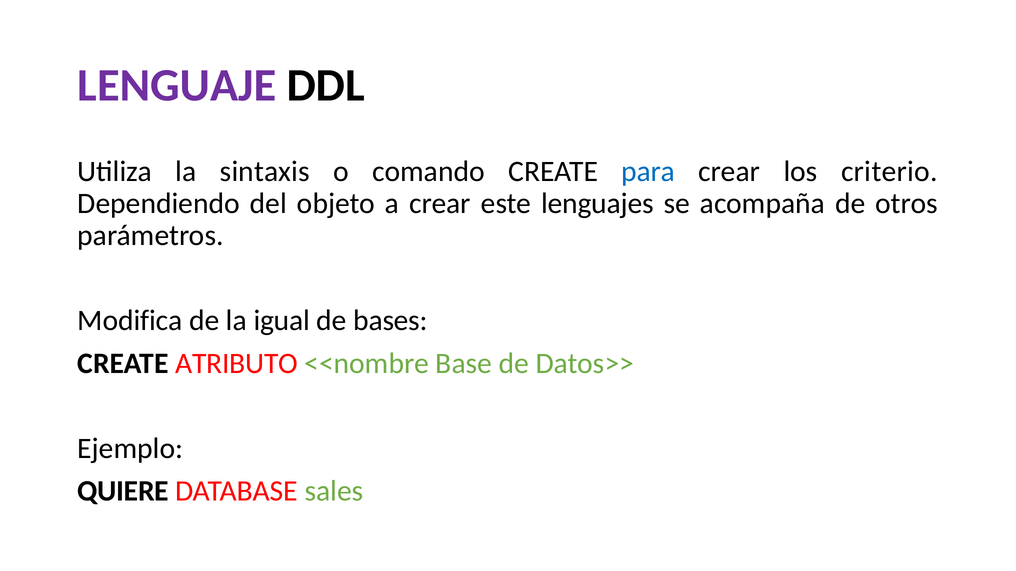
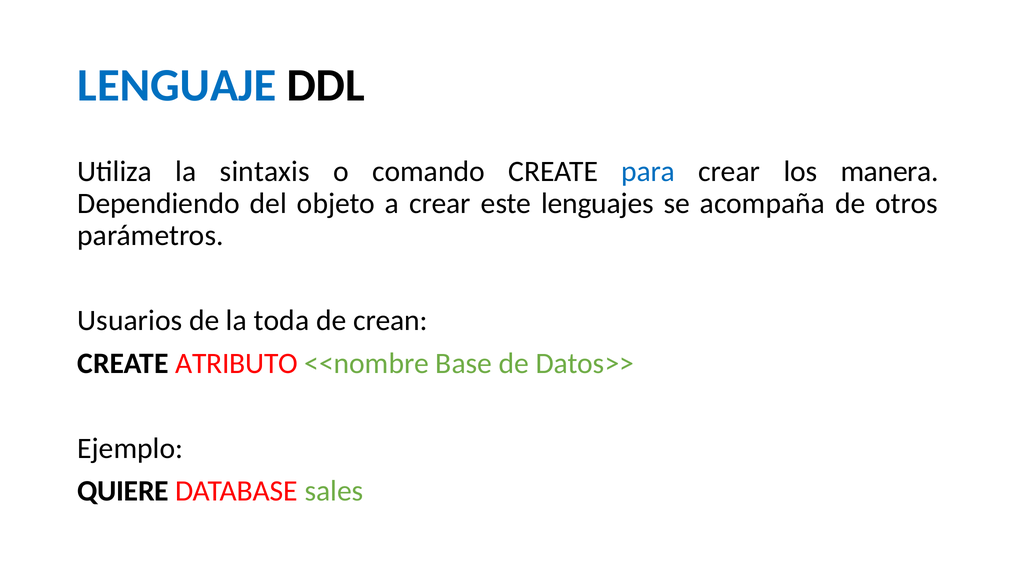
LENGUAJE colour: purple -> blue (177, 85)
criterio: criterio -> manera (890, 172)
Modifica: Modifica -> Usuarios (130, 321)
igual: igual -> toda (282, 321)
bases: bases -> crean (390, 321)
